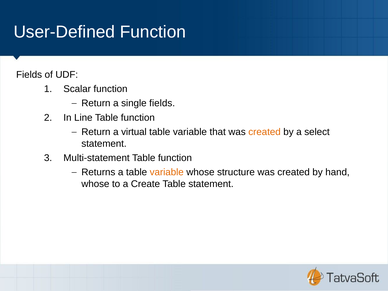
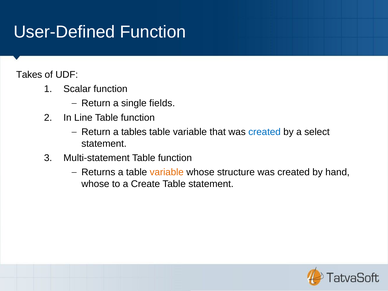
Fields: Fields -> Takes (29, 75)
virtual: virtual -> tables (134, 132)
created colour: orange -> blue (264, 132)
